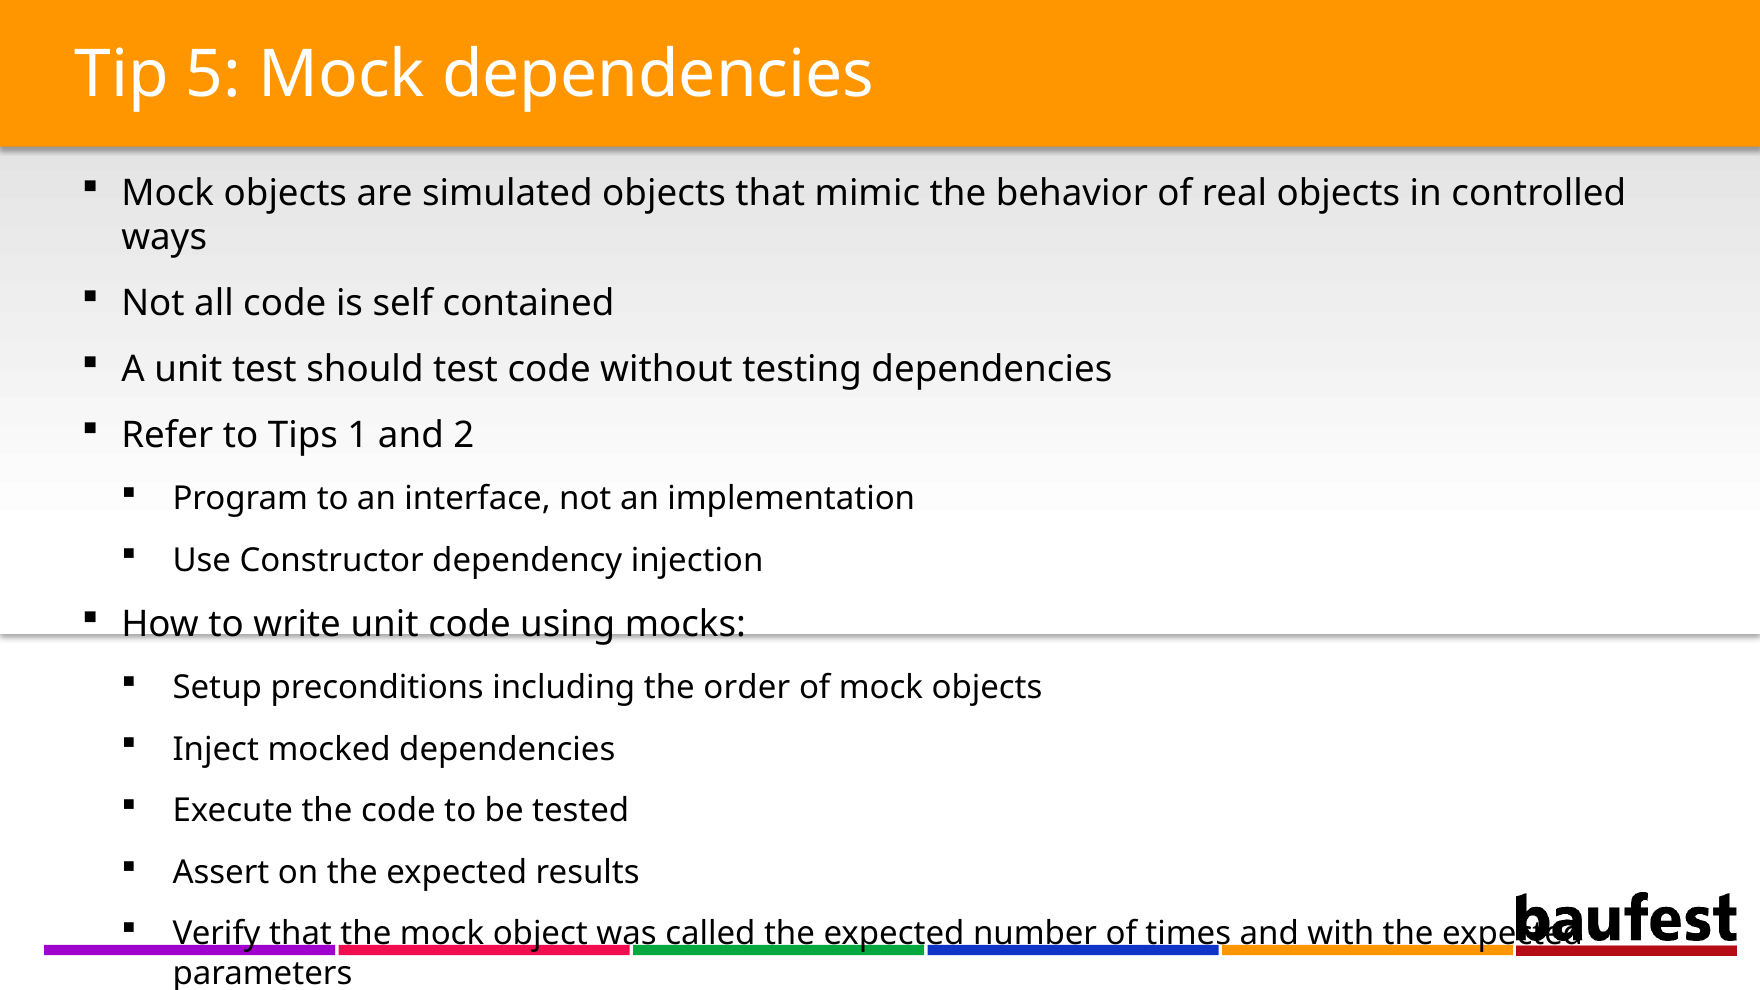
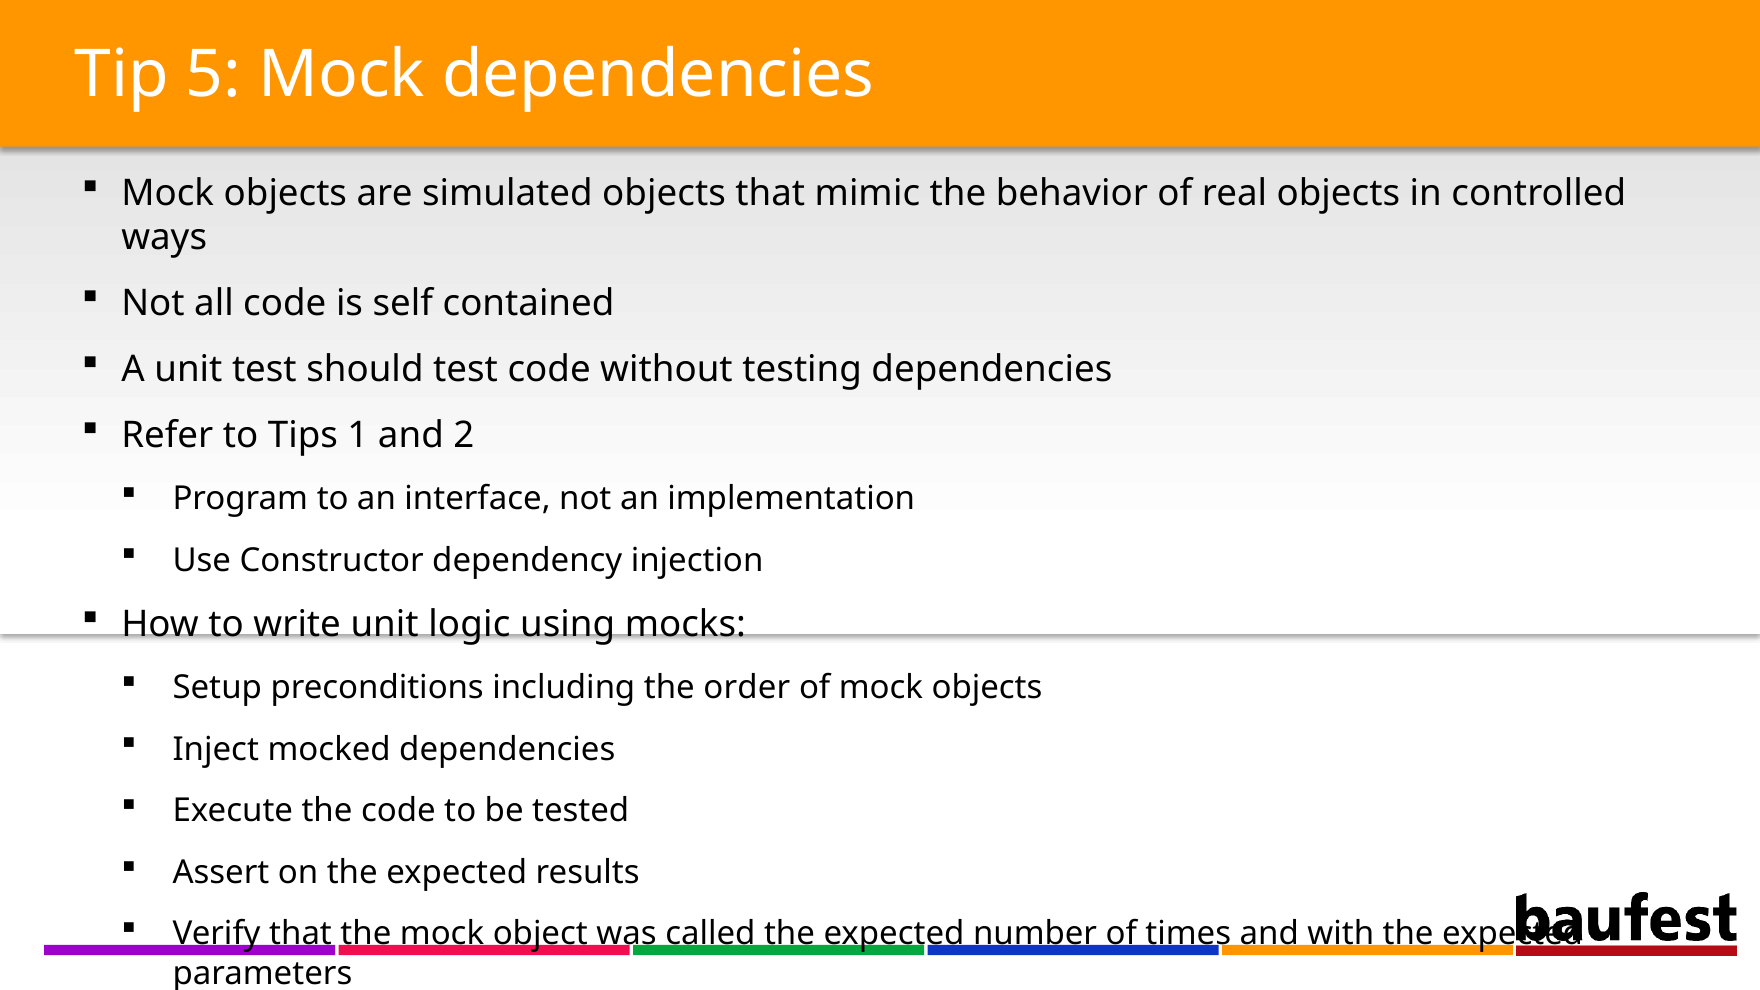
unit code: code -> logic (469, 624)
